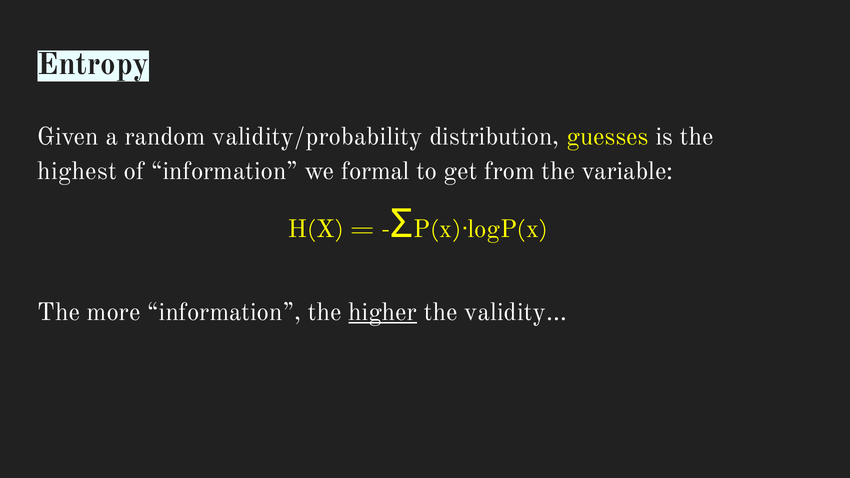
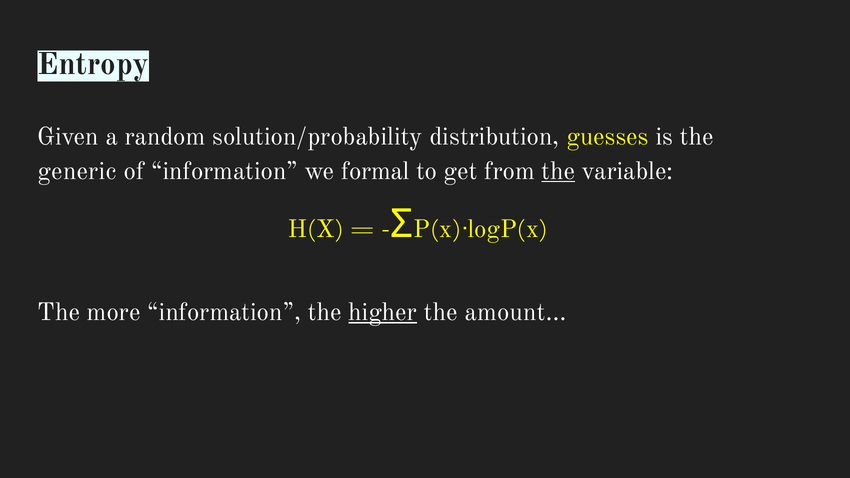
validity/probability: validity/probability -> solution/probability (317, 137)
highest: highest -> generic (77, 171)
the underline: none -> present (558, 171)
validity…: validity… -> amount… (516, 312)
